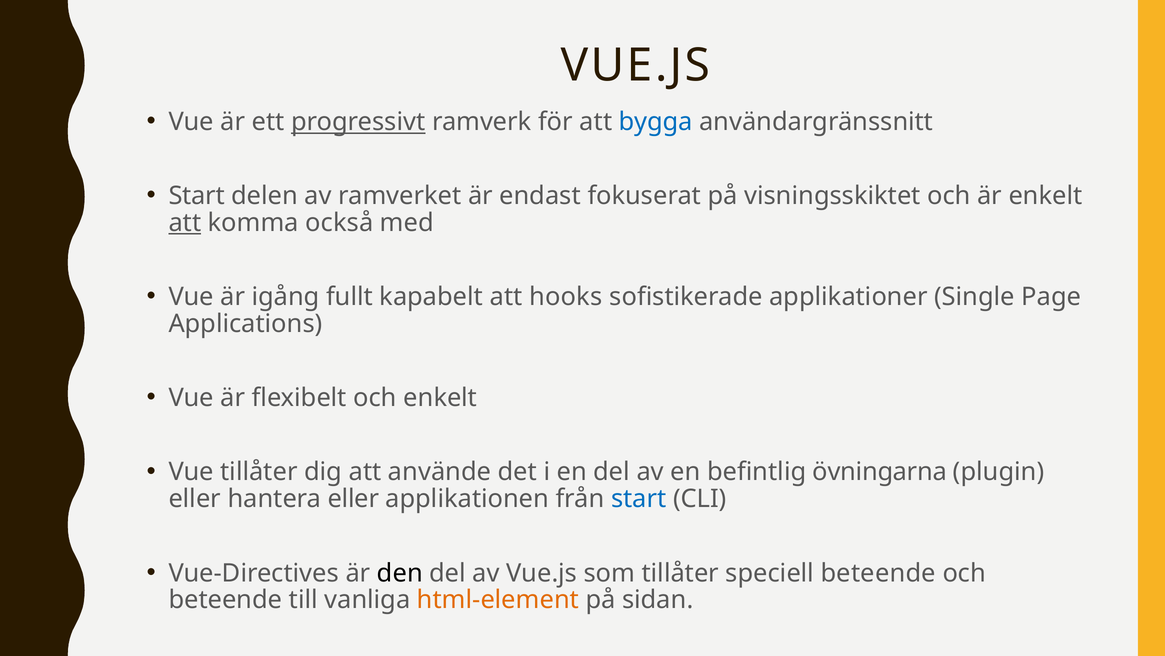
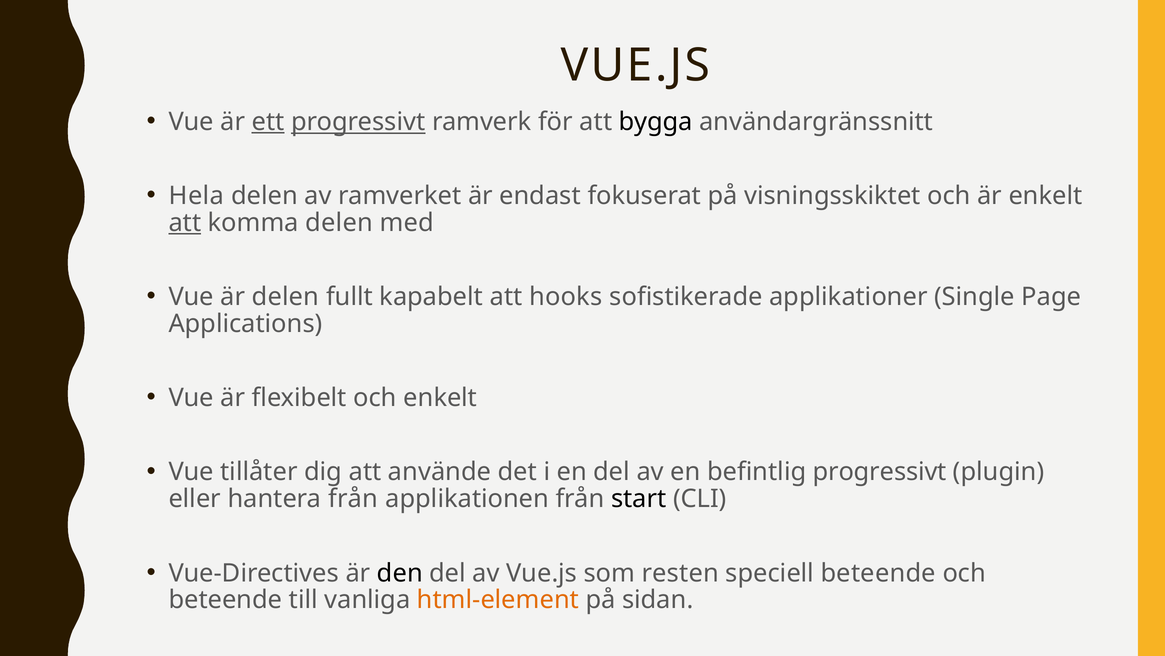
ett underline: none -> present (268, 121)
bygga colour: blue -> black (656, 121)
Start: Start -> Hela (196, 196)
komma också: också -> delen (339, 222)
är igång: igång -> delen (285, 297)
befintlig övningarna: övningarna -> progressivt (880, 472)
hantera eller: eller -> från (353, 498)
start colour: blue -> black (639, 498)
som tillåter: tillåter -> resten (680, 572)
